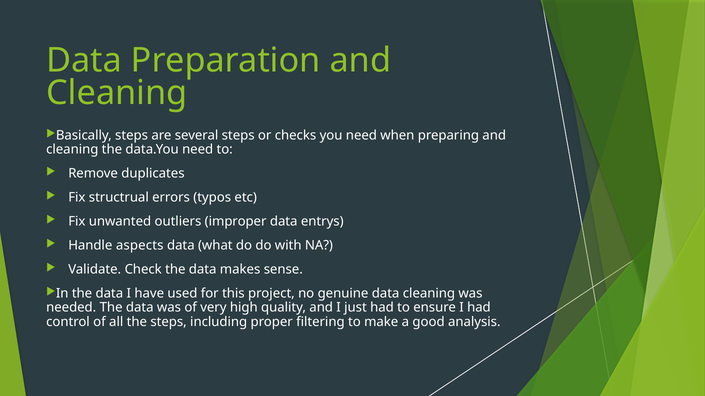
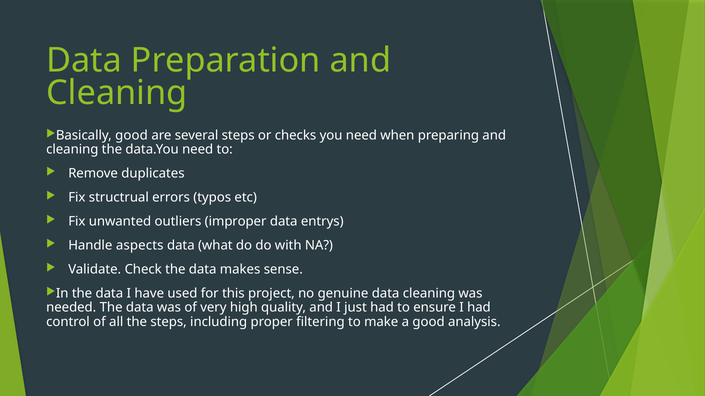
steps: steps -> good (132, 135)
